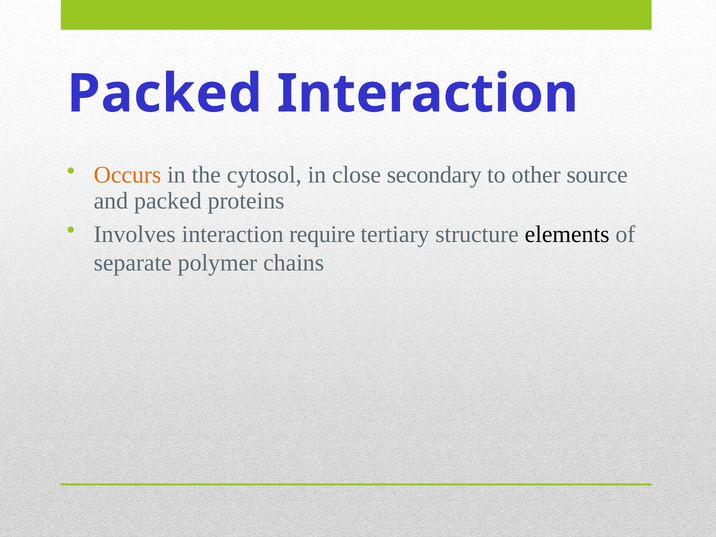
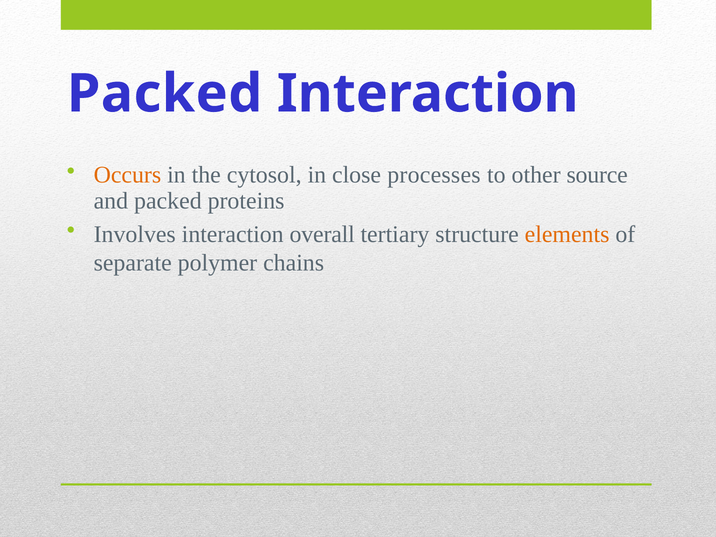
secondary: secondary -> processes (434, 175)
require: require -> overall (322, 234)
elements colour: black -> orange (567, 234)
